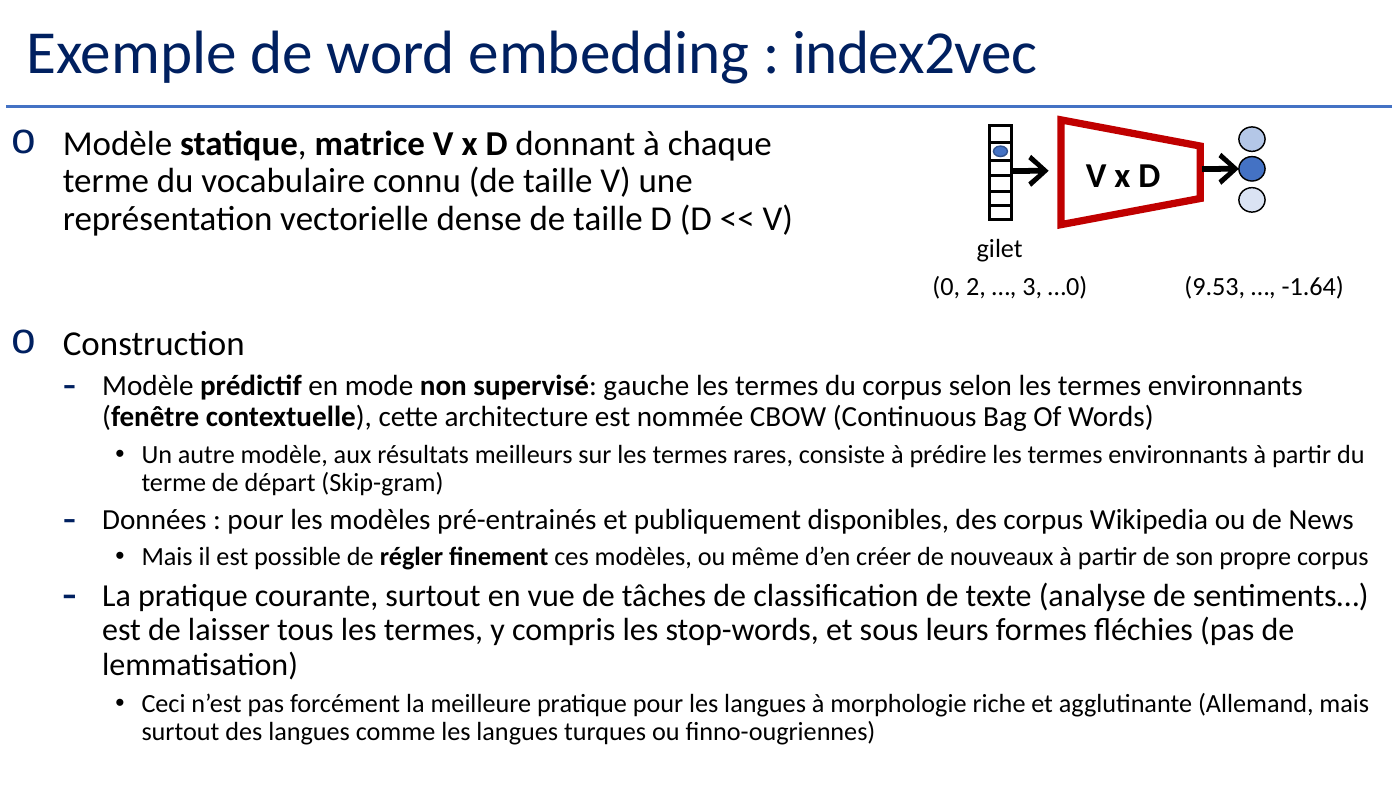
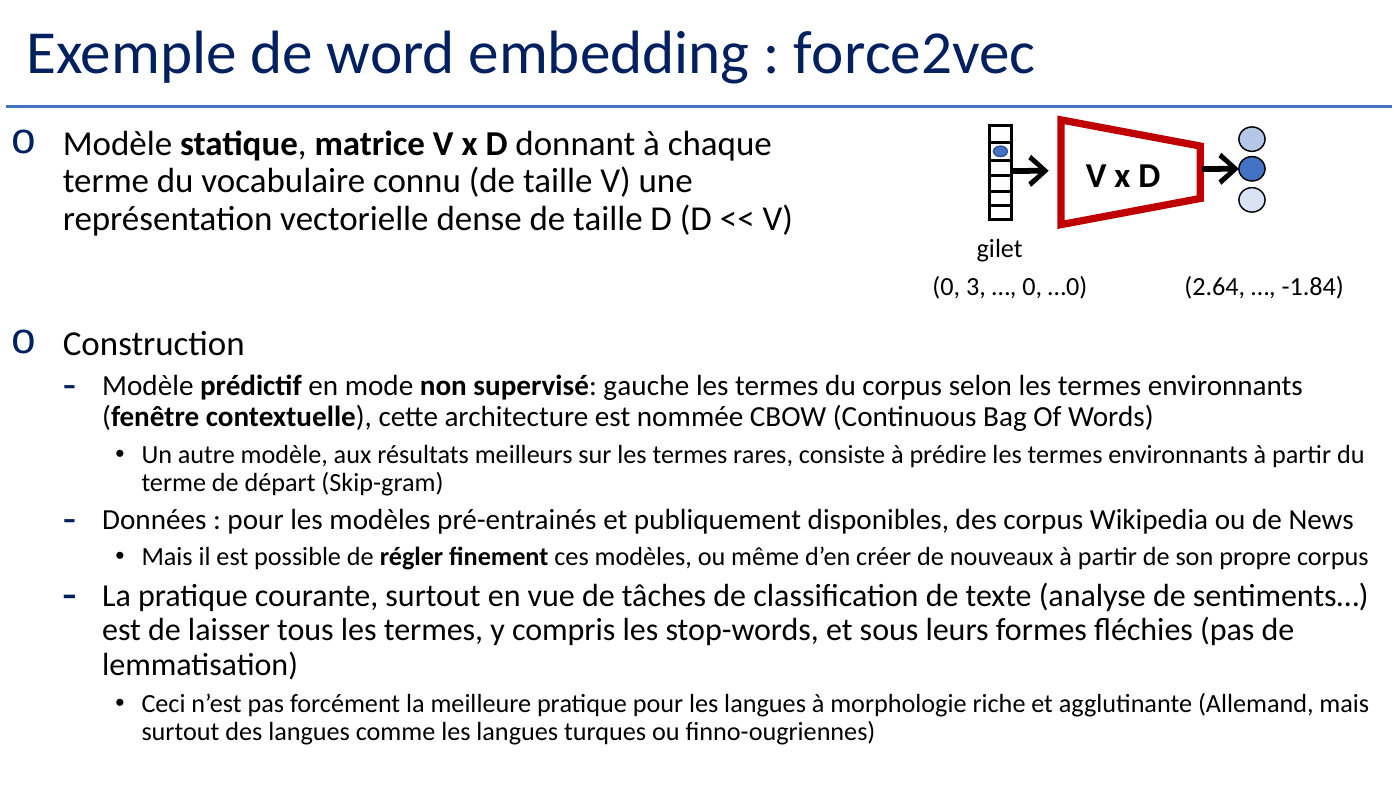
index2vec: index2vec -> force2vec (915, 53)
2: 2 -> 3 (976, 287)
3: 3 -> 0 (1032, 287)
9.53: 9.53 -> 2.64 (1215, 287)
-1.64: -1.64 -> -1.84 (1313, 287)
